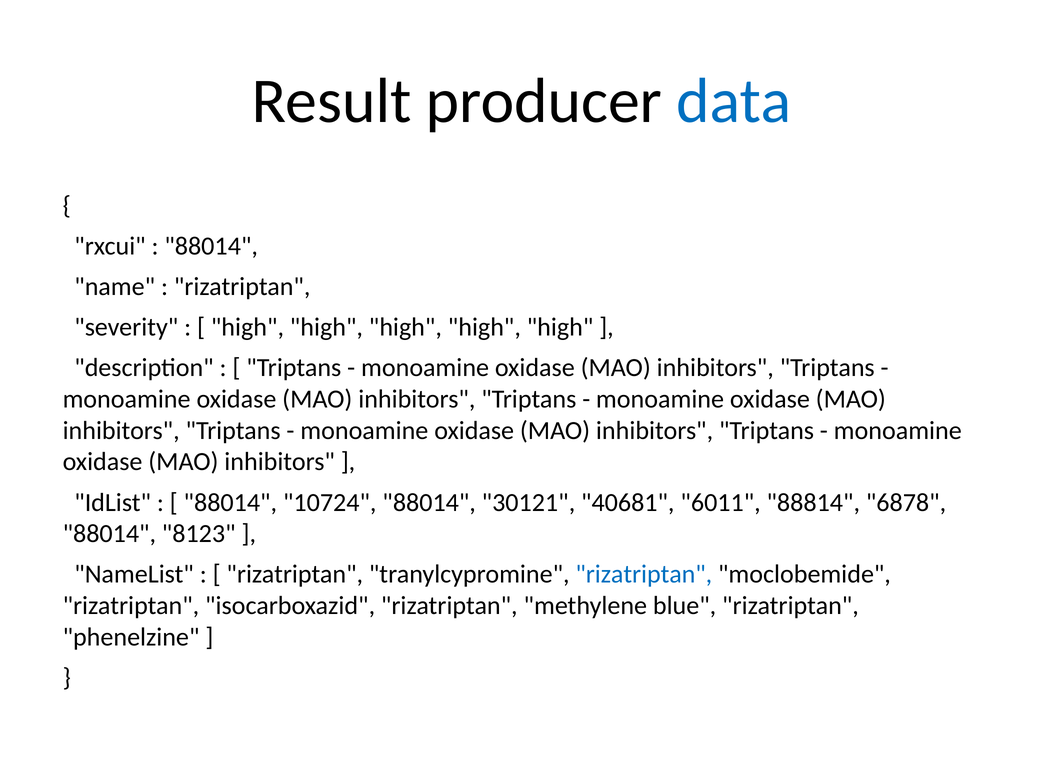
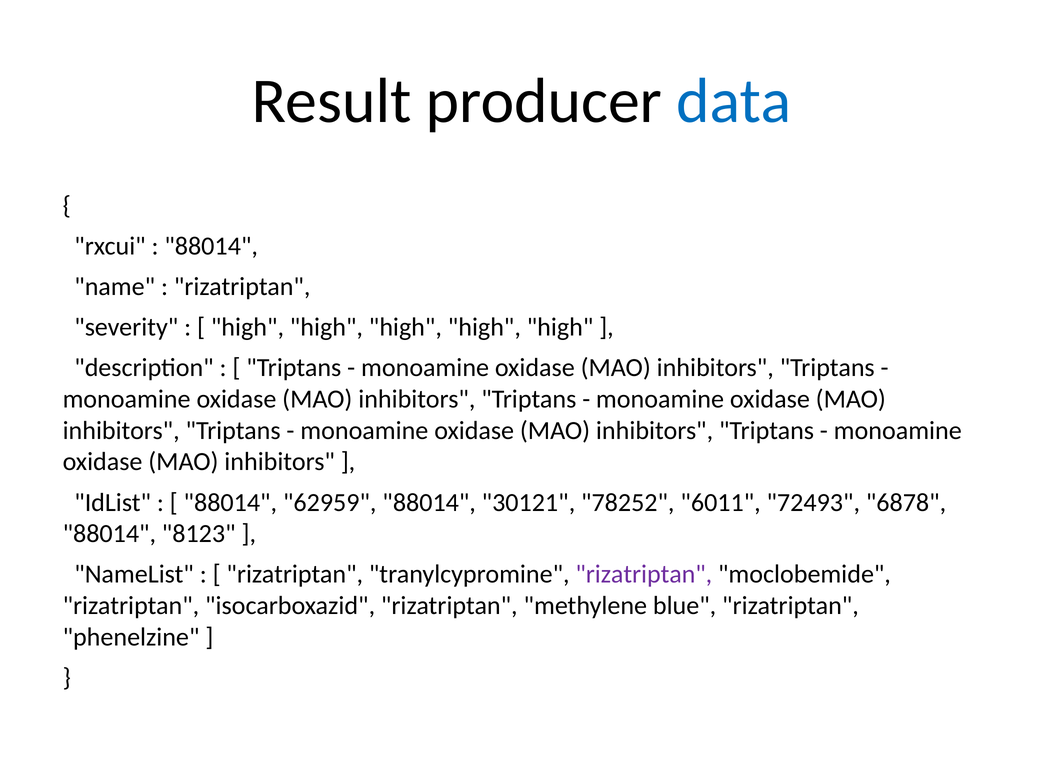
10724: 10724 -> 62959 (330, 502)
40681: 40681 -> 78252 (628, 502)
88814: 88814 -> 72493 (813, 502)
rizatriptan colour: blue -> purple (644, 574)
